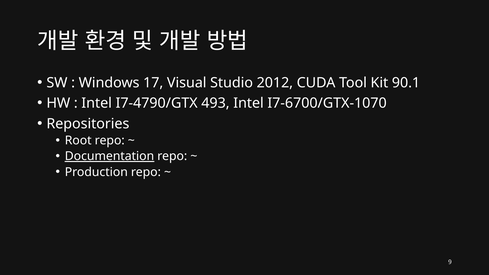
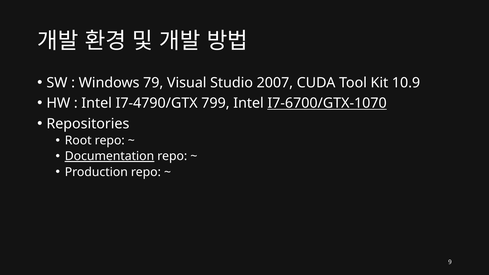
17: 17 -> 79 (153, 83)
2012: 2012 -> 2007 (275, 83)
90.1: 90.1 -> 10.9 (406, 83)
493: 493 -> 799 (215, 103)
I7-6700/GTX-1070 underline: none -> present (327, 103)
